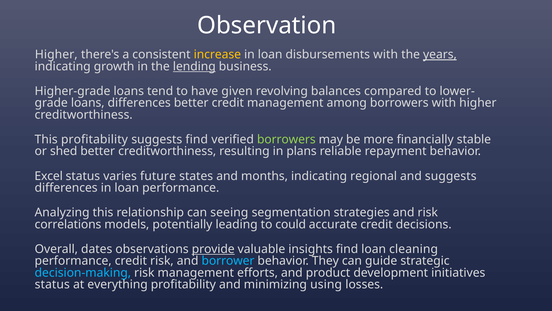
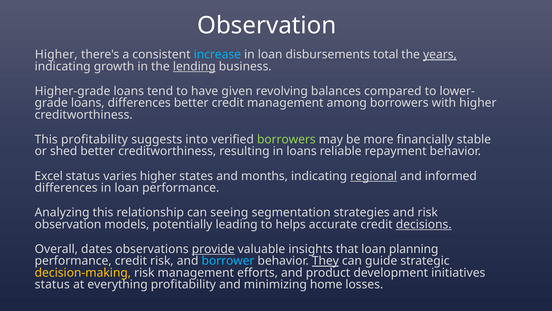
increase colour: yellow -> light blue (217, 55)
disbursements with: with -> total (386, 55)
suggests find: find -> into (197, 139)
in plans: plans -> loans (302, 151)
varies future: future -> higher (158, 176)
regional underline: none -> present (374, 176)
and suggests: suggests -> informed (451, 176)
correlations: correlations -> observation (68, 224)
could: could -> helps (291, 224)
decisions underline: none -> present (424, 224)
insights find: find -> that (347, 249)
cleaning: cleaning -> planning (414, 249)
They underline: none -> present (325, 261)
decision-making colour: light blue -> yellow (83, 272)
using: using -> home (326, 284)
